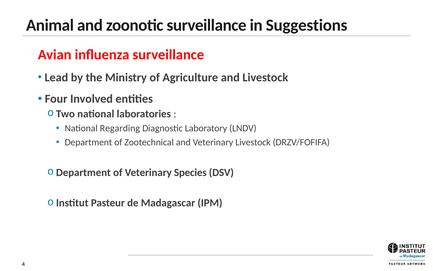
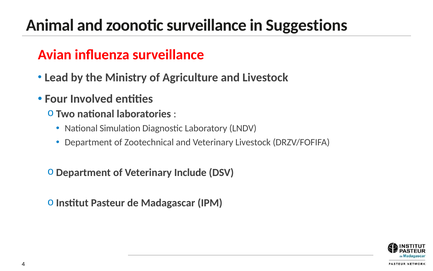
Regarding: Regarding -> Simulation (120, 128)
Species: Species -> Include (190, 172)
